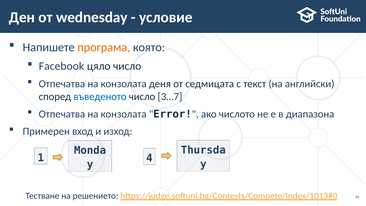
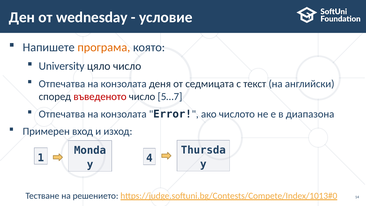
Facebook: Facebook -> University (62, 66)
въведеното colour: blue -> red (100, 97)
3…7: 3…7 -> 5…7 (170, 97)
